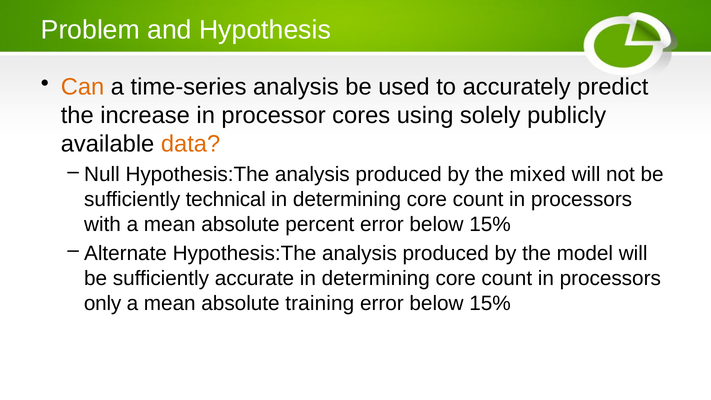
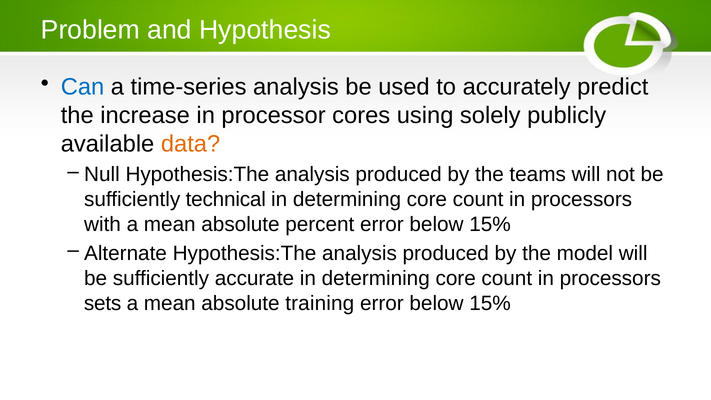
Can colour: orange -> blue (83, 87)
mixed: mixed -> teams (538, 175)
only: only -> sets (103, 303)
